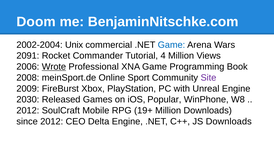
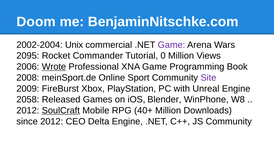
Game colour: blue -> purple (171, 45)
2091: 2091 -> 2095 (28, 56)
4: 4 -> 0 (163, 56)
2030: 2030 -> 2058 (28, 100)
Popular: Popular -> Blender (164, 100)
SoulCraft underline: none -> present (61, 111)
19+: 19+ -> 40+ (143, 111)
JS Downloads: Downloads -> Community (229, 122)
